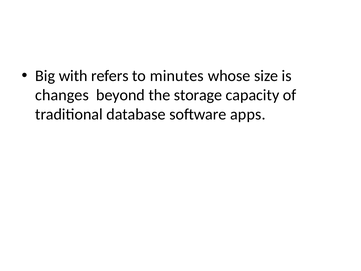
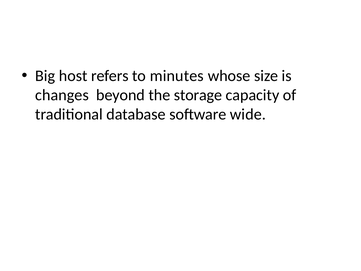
with: with -> host (73, 76)
apps: apps -> wide (248, 114)
